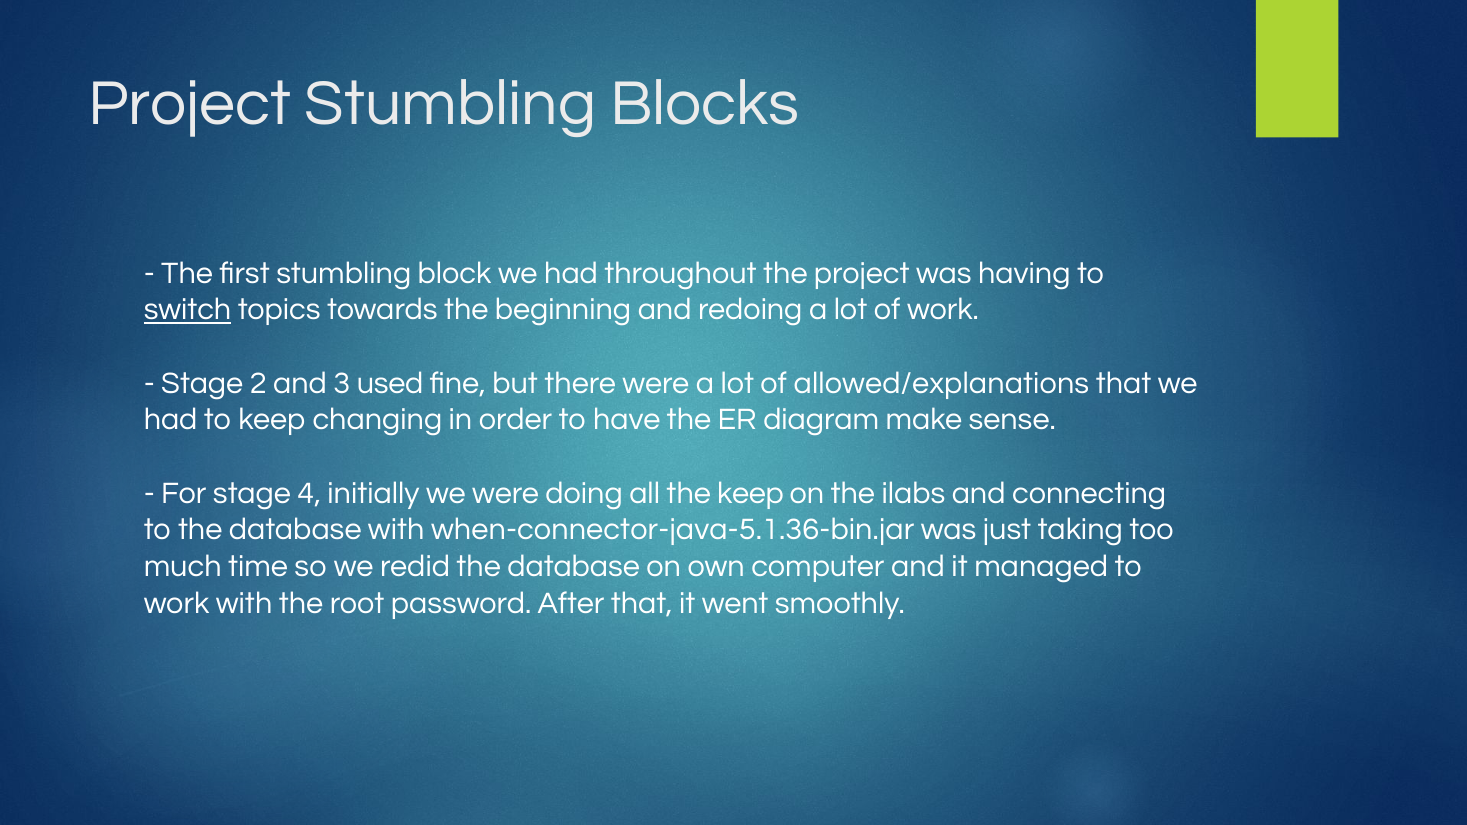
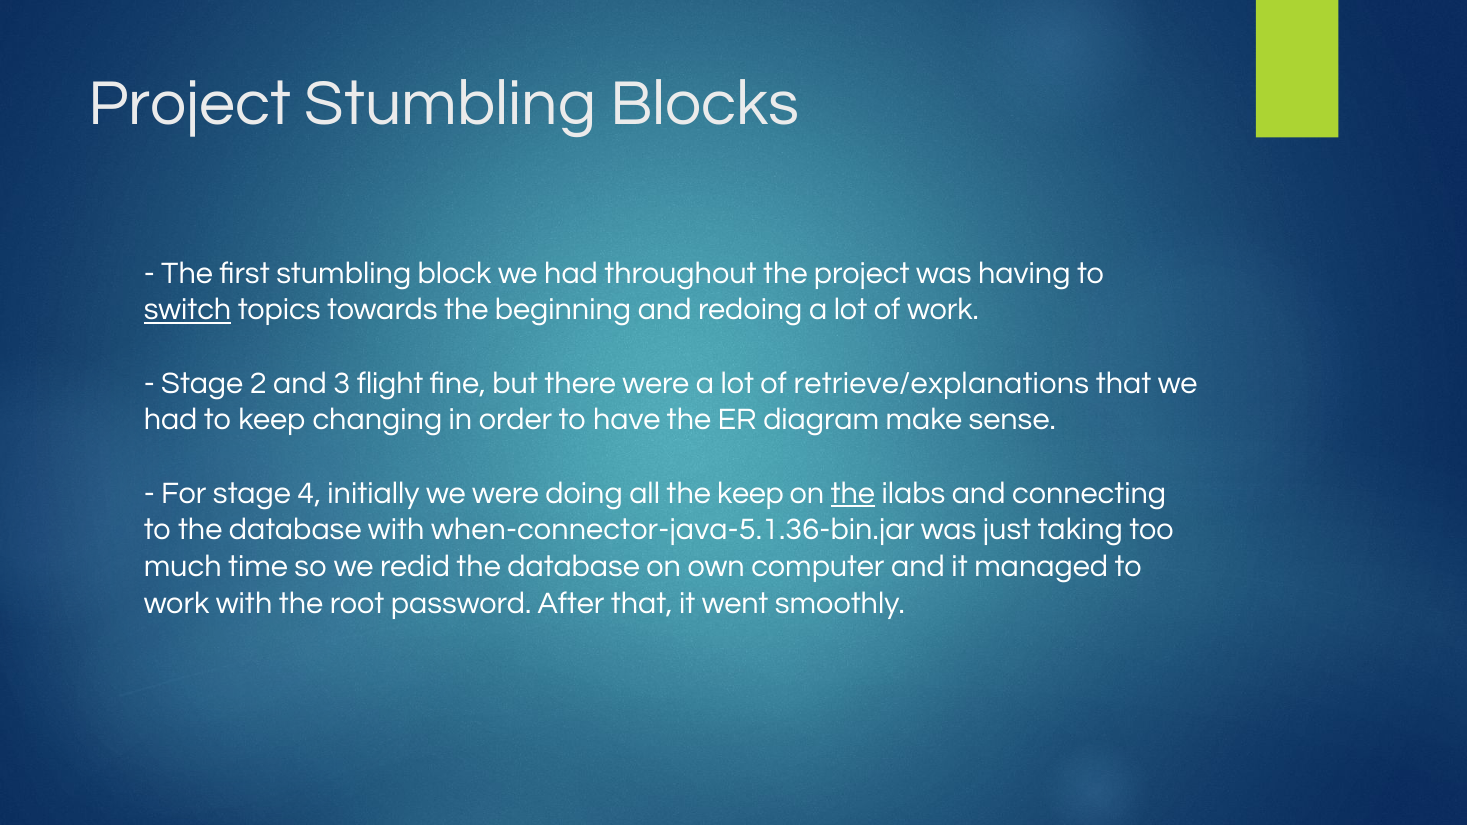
used: used -> flight (390, 383)
allowed/explanations: allowed/explanations -> retrieve/explanations (941, 383)
the underline: none -> present (853, 493)
